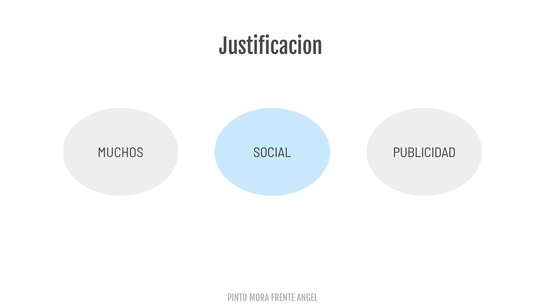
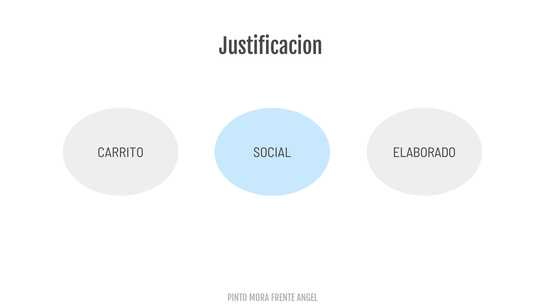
MUCHOS: MUCHOS -> CARRITO (121, 153)
PUBLICIDAD: PUBLICIDAD -> ELABORADO (424, 153)
